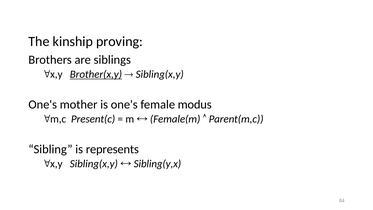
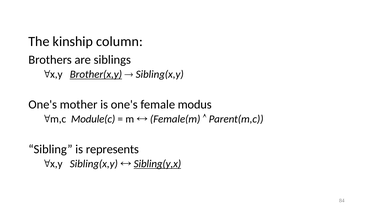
proving: proving -> column (119, 41)
Present(c: Present(c -> Module(c (93, 119)
Sibling(y,x underline: none -> present (157, 164)
